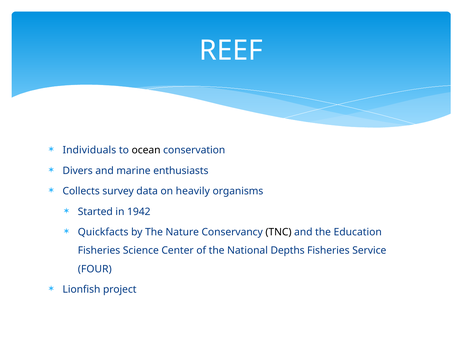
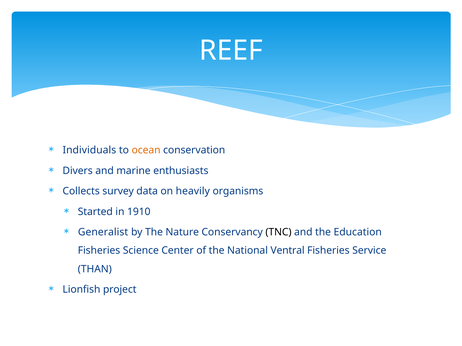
ocean colour: black -> orange (146, 150)
1942: 1942 -> 1910 (139, 212)
Quickfacts: Quickfacts -> Generalist (103, 232)
Depths: Depths -> Ventral (288, 251)
FOUR: FOUR -> THAN (95, 269)
